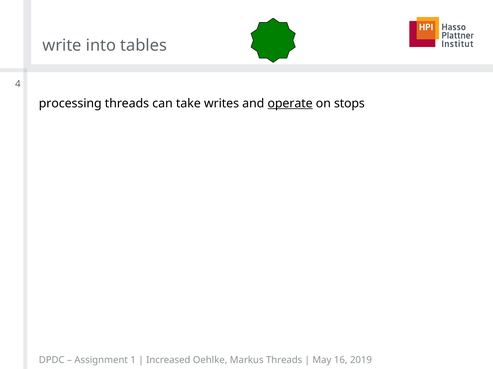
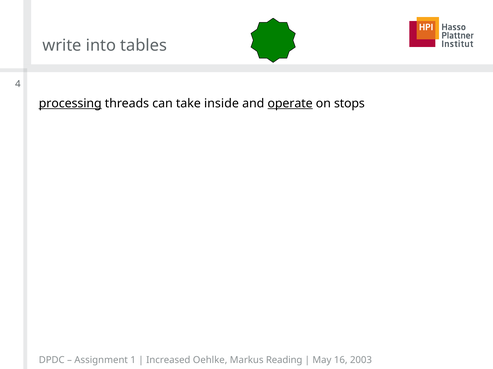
processing underline: none -> present (70, 104)
writes: writes -> inside (221, 104)
Markus Threads: Threads -> Reading (284, 361)
2019: 2019 -> 2003 (361, 361)
